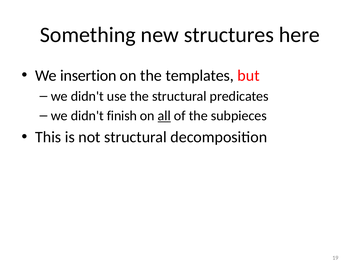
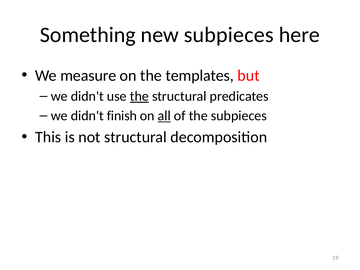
new structures: structures -> subpieces (229, 35)
insertion: insertion -> measure (88, 76)
the underline: none -> present (139, 96)
